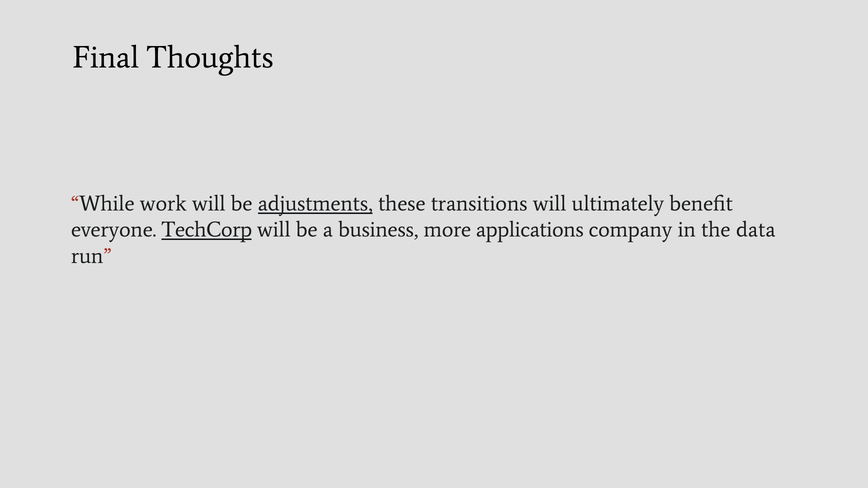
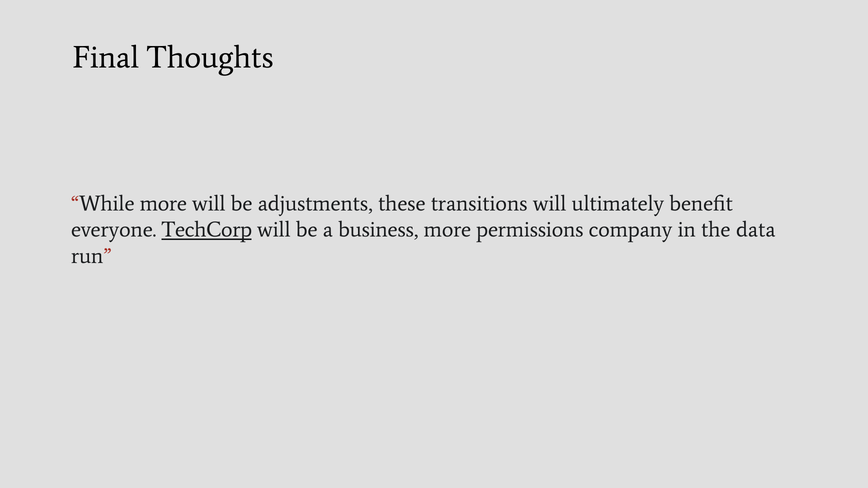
While work: work -> more (163, 204)
adjustments underline: present -> none (315, 204)
applications: applications -> permissions (530, 230)
